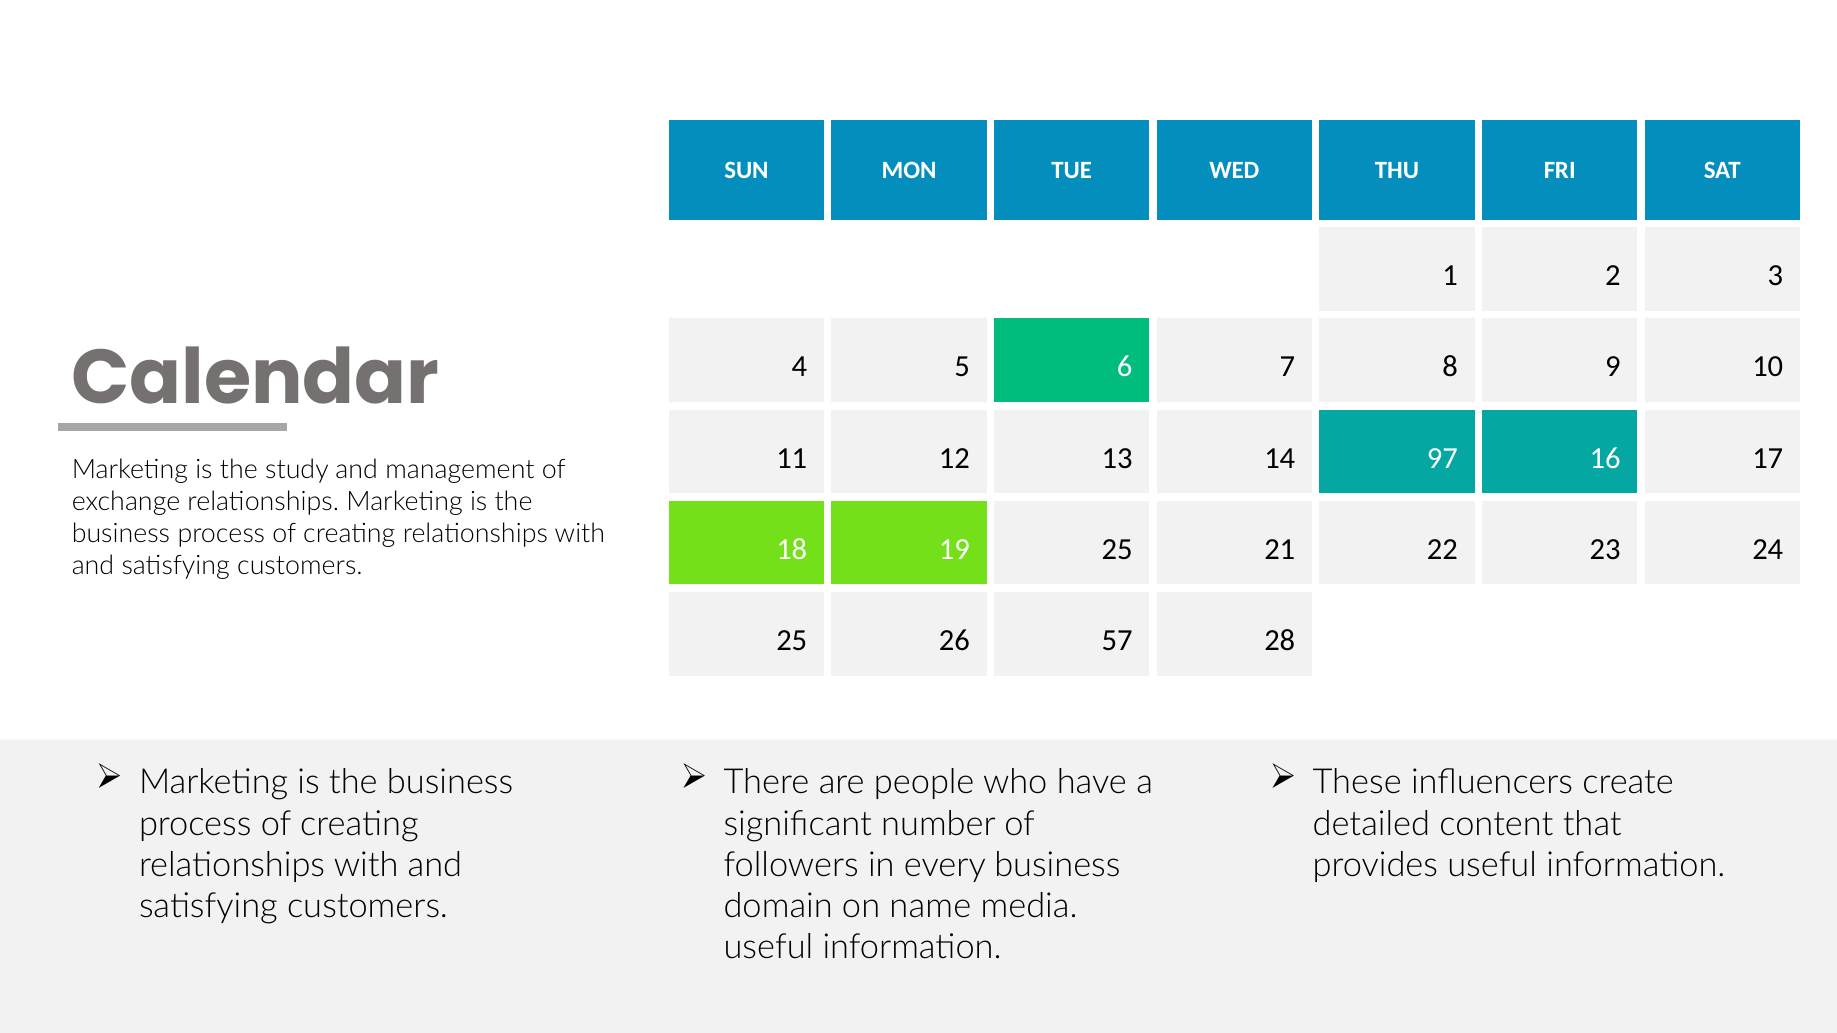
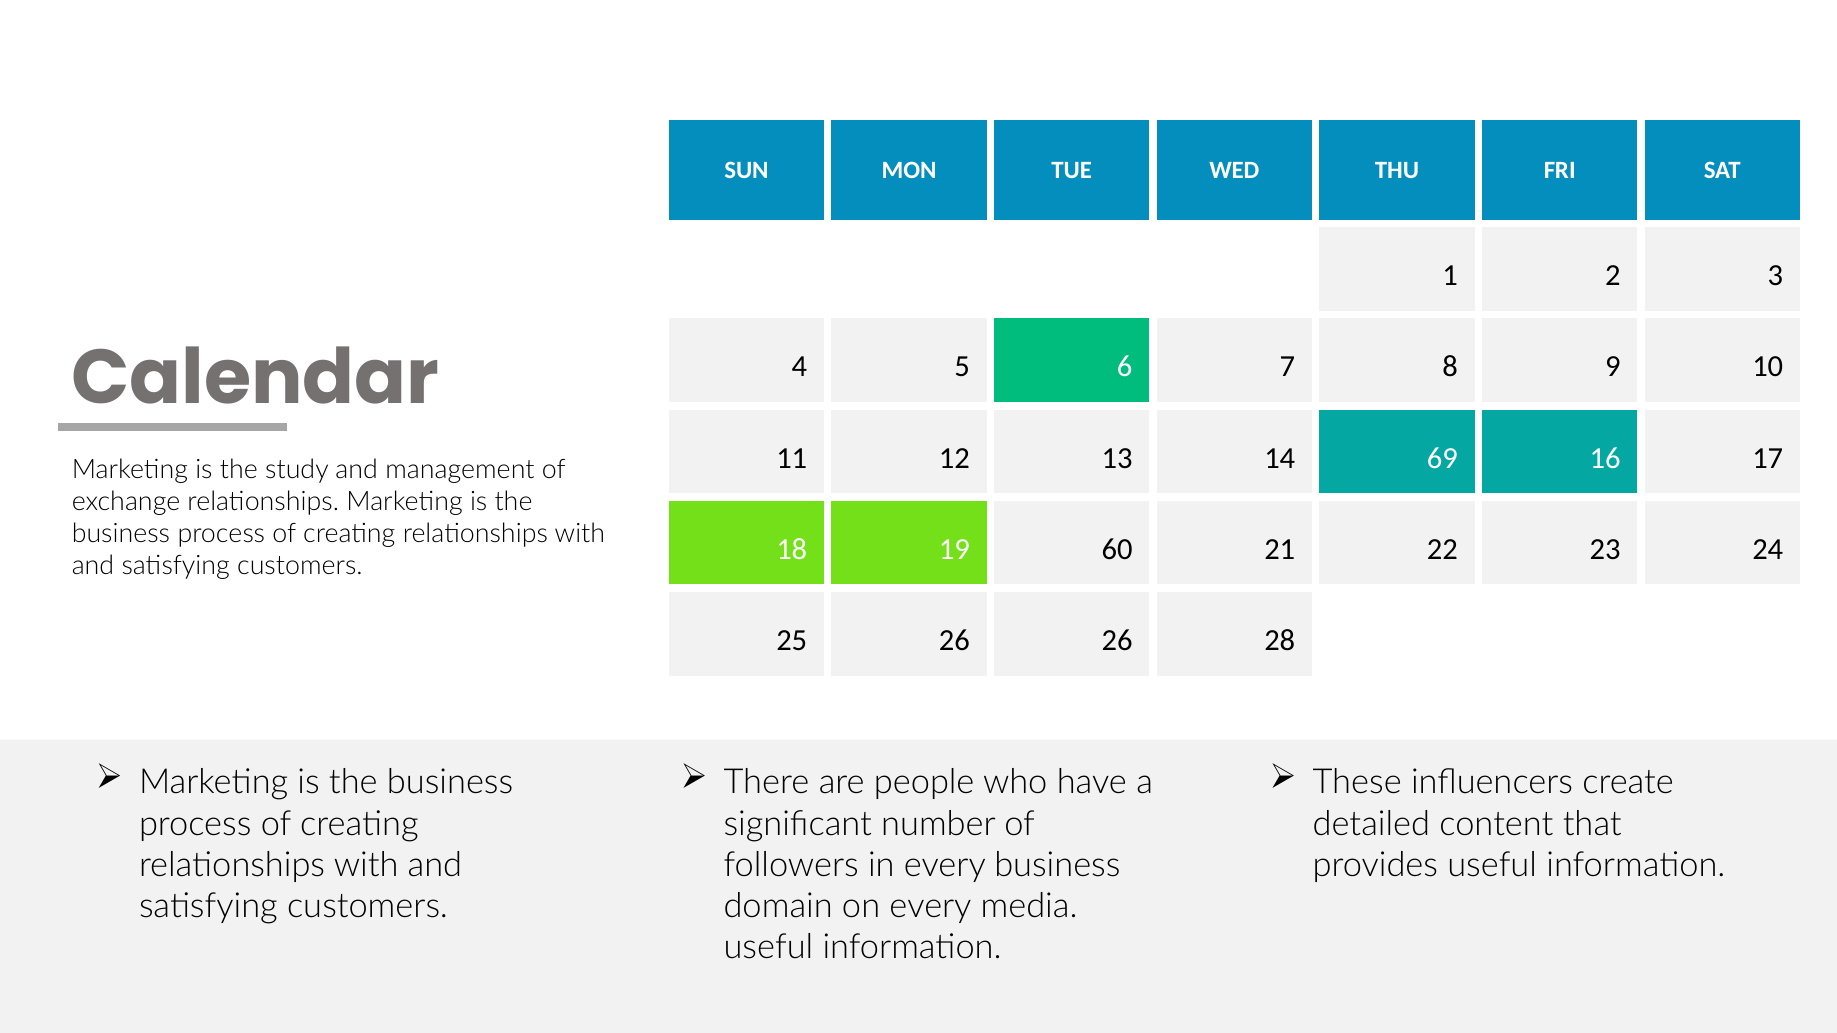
97: 97 -> 69 (1442, 458)
19 25: 25 -> 60 (1117, 549)
26 57: 57 -> 26 (1117, 640)
on name: name -> every (930, 907)
